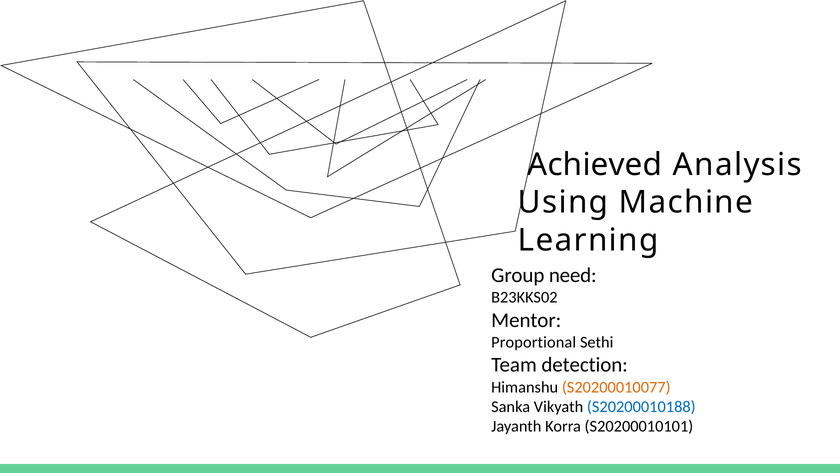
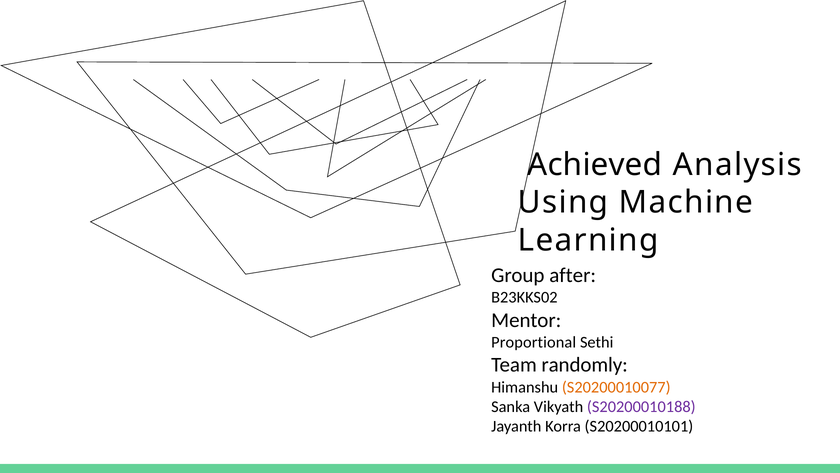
need: need -> after (573, 275)
detection: detection -> randomly (585, 365)
S20200010188 colour: blue -> purple (641, 406)
